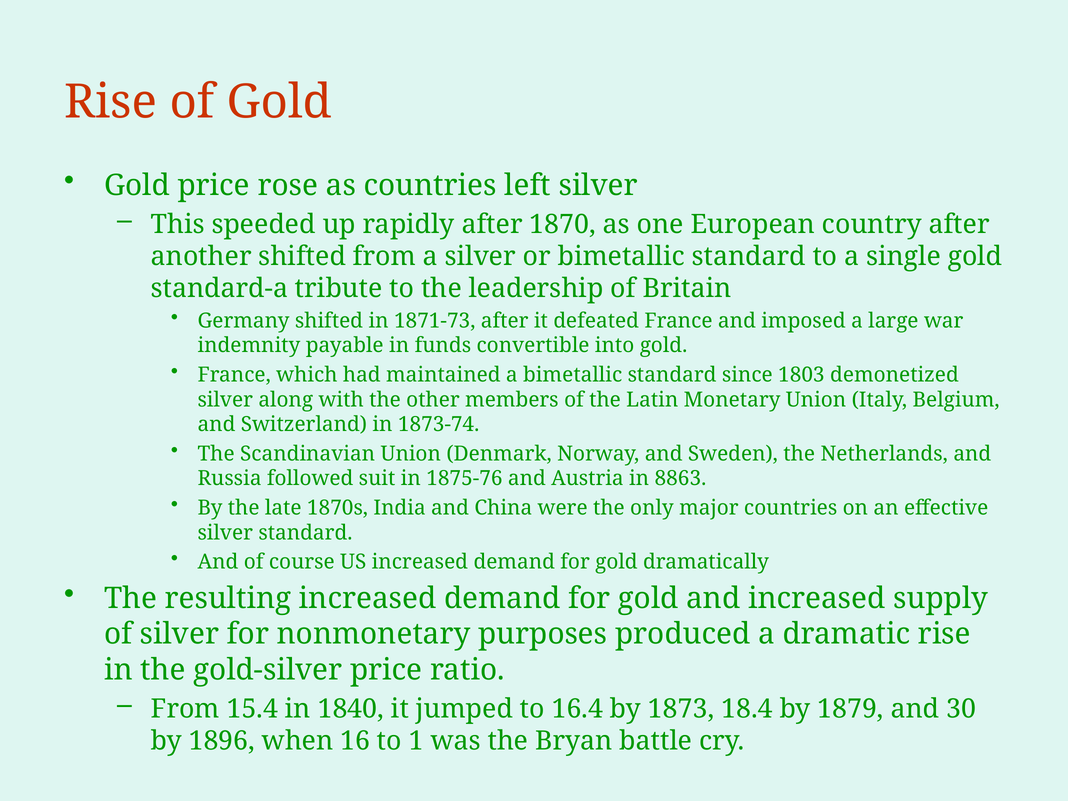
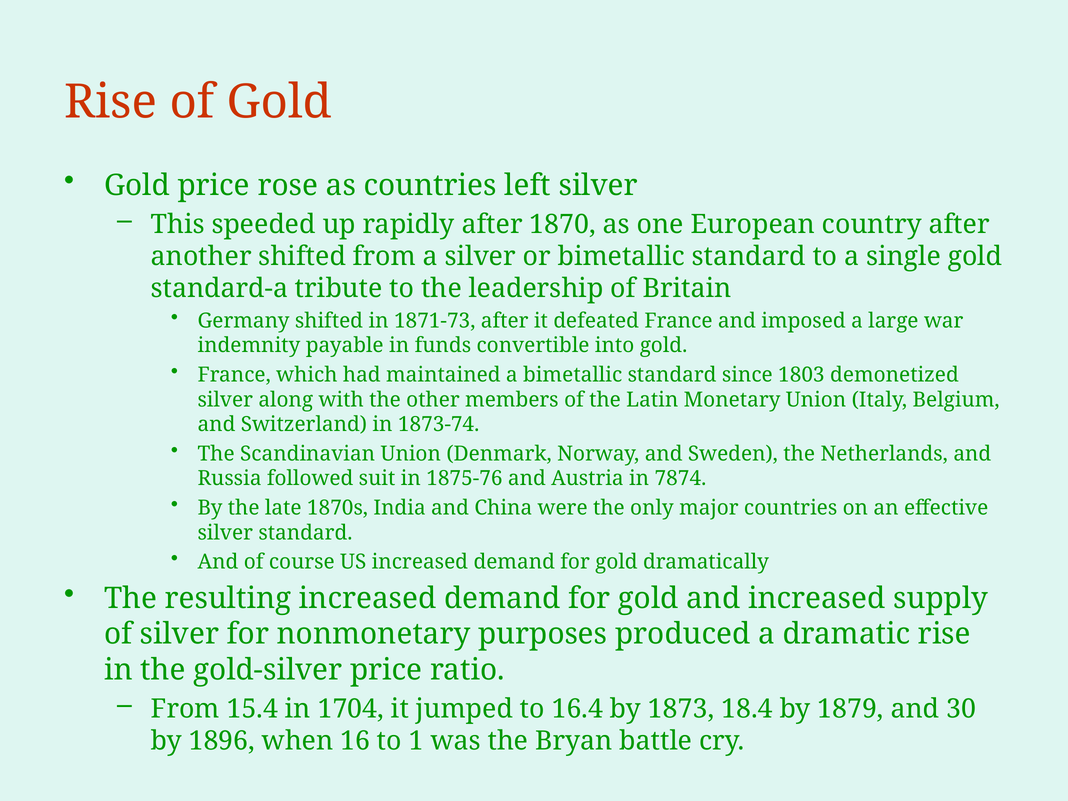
8863: 8863 -> 7874 (680, 479)
1840: 1840 -> 1704 (351, 709)
